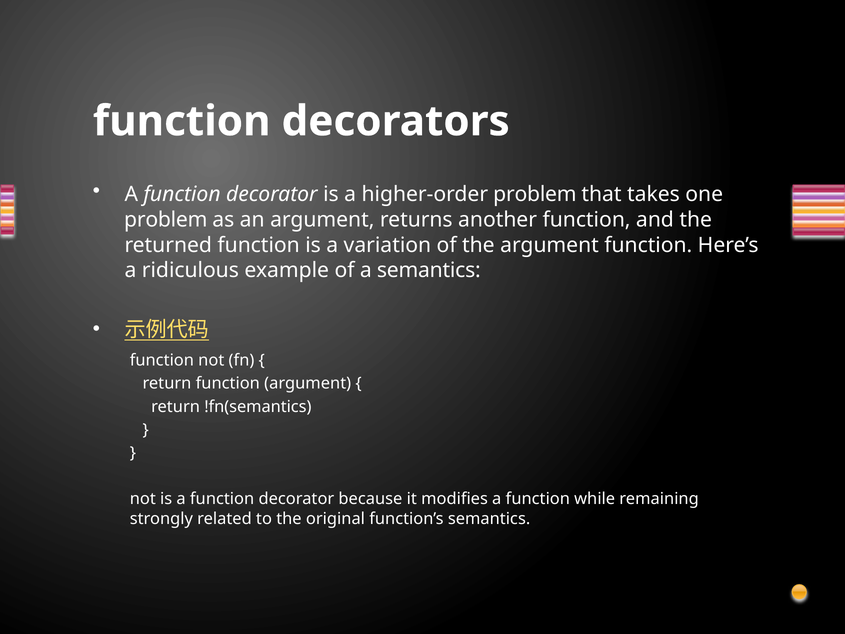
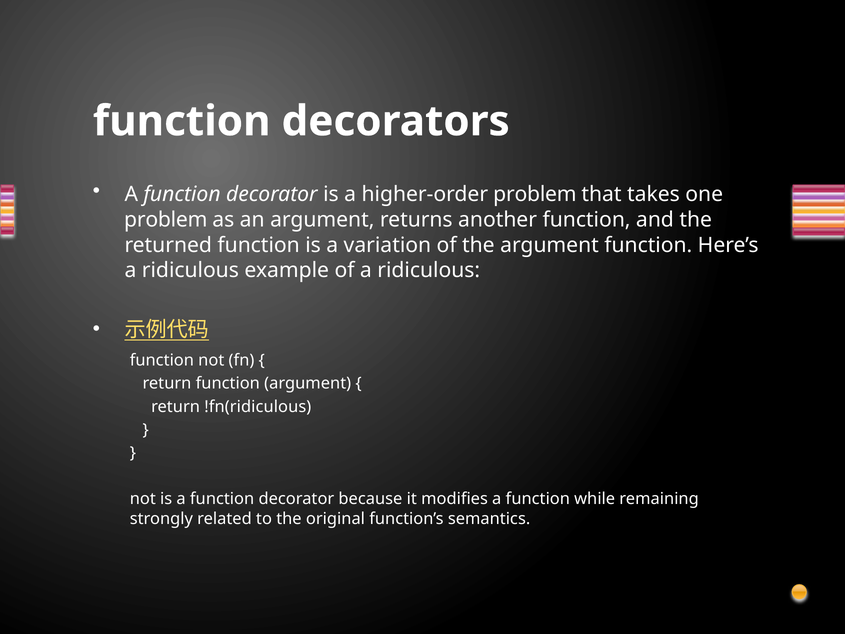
of a semantics: semantics -> ridiculous (429, 270)
!fn(semantics: !fn(semantics -> !fn(ridiculous (258, 406)
